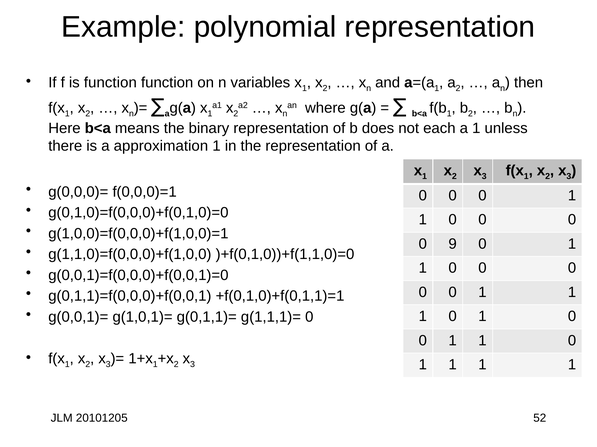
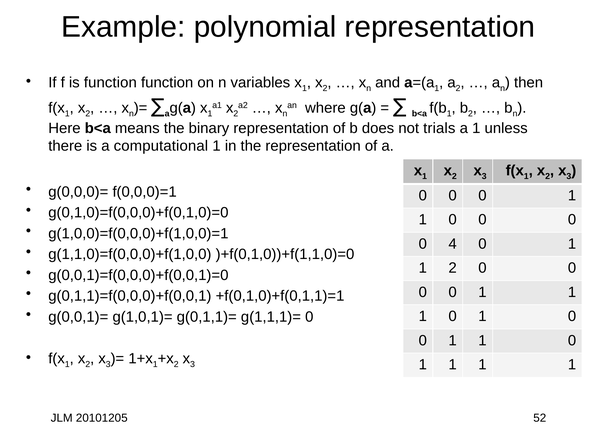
each: each -> trials (439, 128)
approximation: approximation -> computational (161, 146)
9: 9 -> 4 (453, 244)
0: 0 -> 2 (453, 268)
